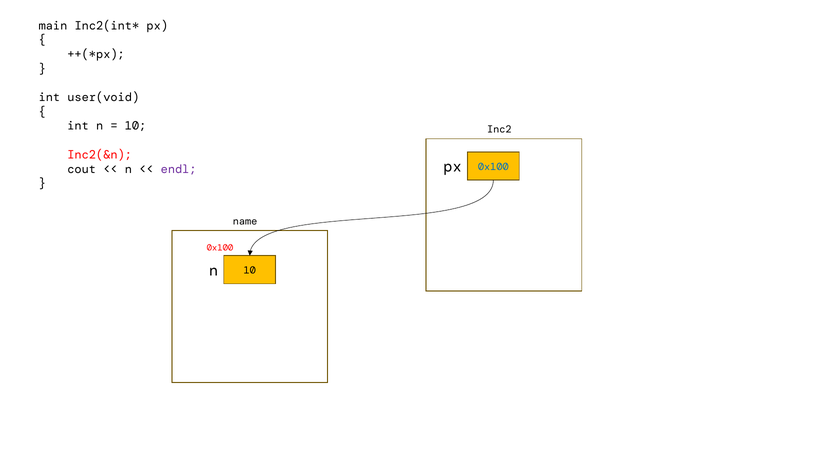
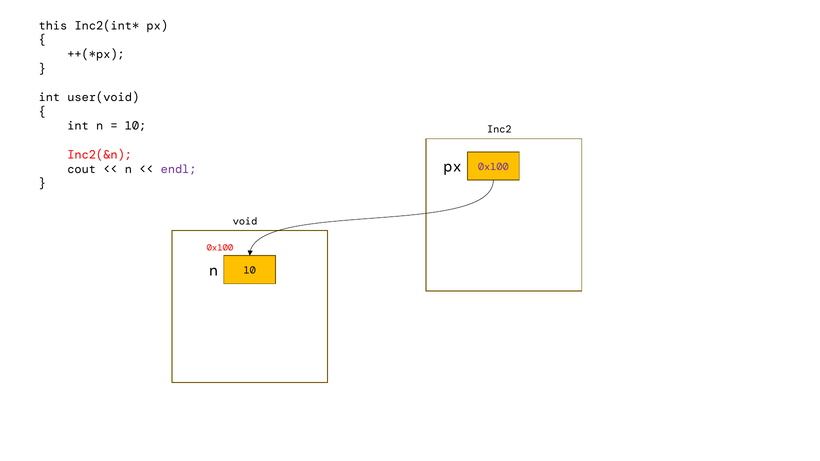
main: main -> this (53, 26)
0x100 colour: blue -> purple (493, 167)
name: name -> void (245, 221)
